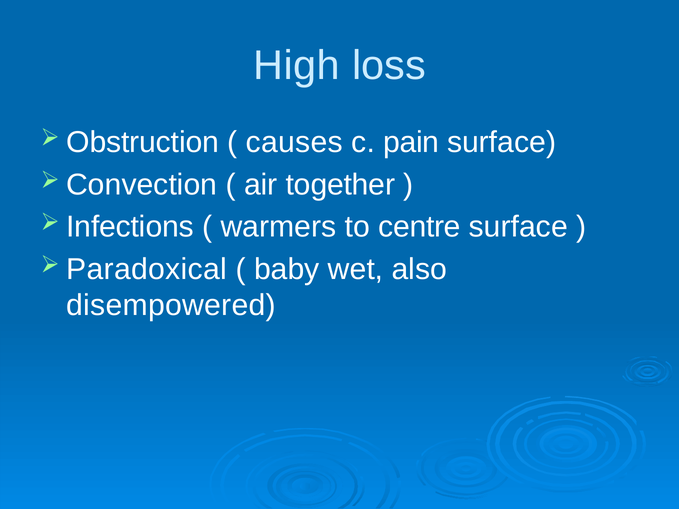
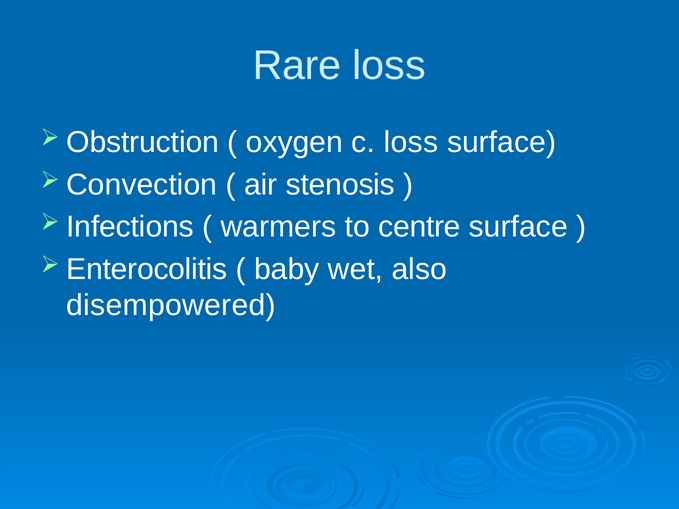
High: High -> Rare (297, 66)
causes: causes -> oxygen (294, 142)
c pain: pain -> loss (411, 142)
together: together -> stenosis (340, 185)
Paradoxical: Paradoxical -> Enterocolitis (147, 269)
